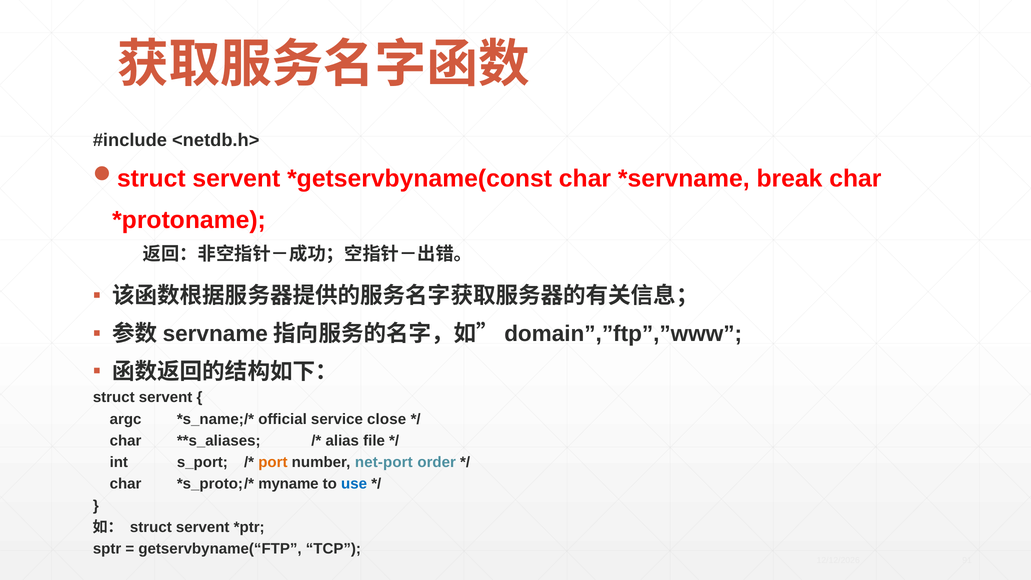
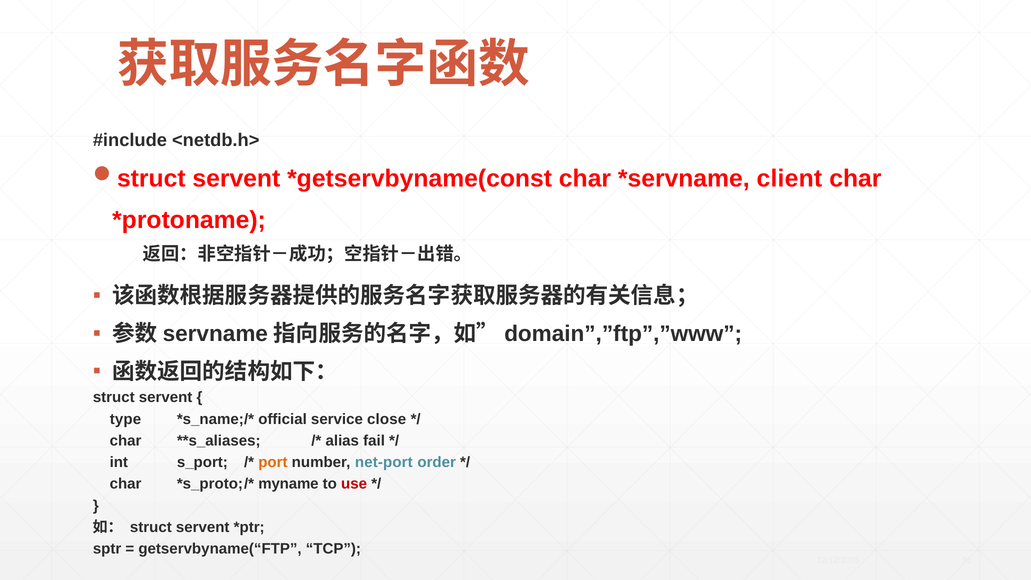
break: break -> client (789, 178)
argc: argc -> type (125, 419)
file: file -> fail (374, 441)
use colour: blue -> red (354, 484)
